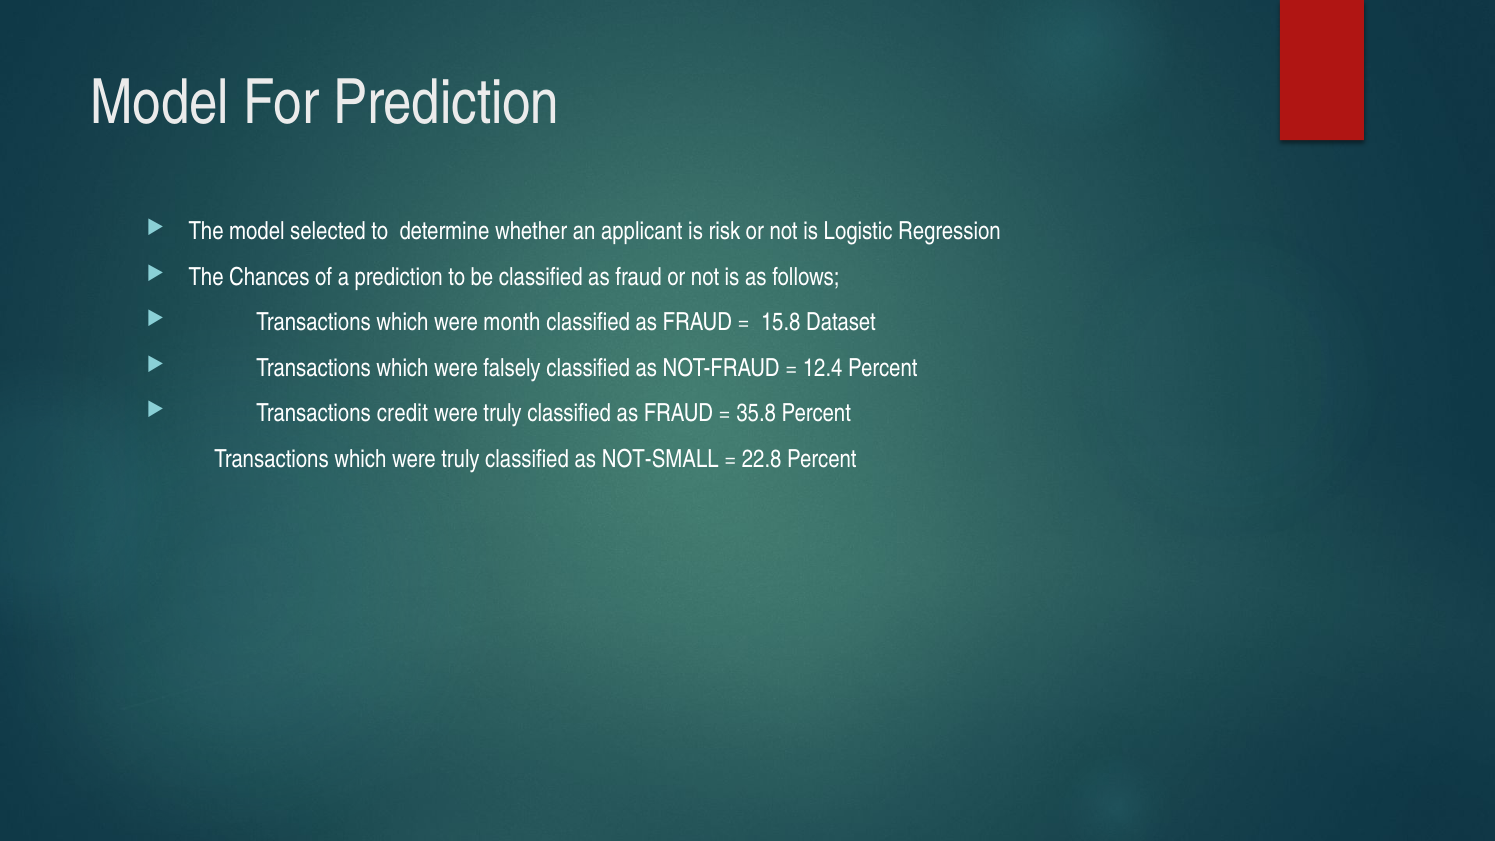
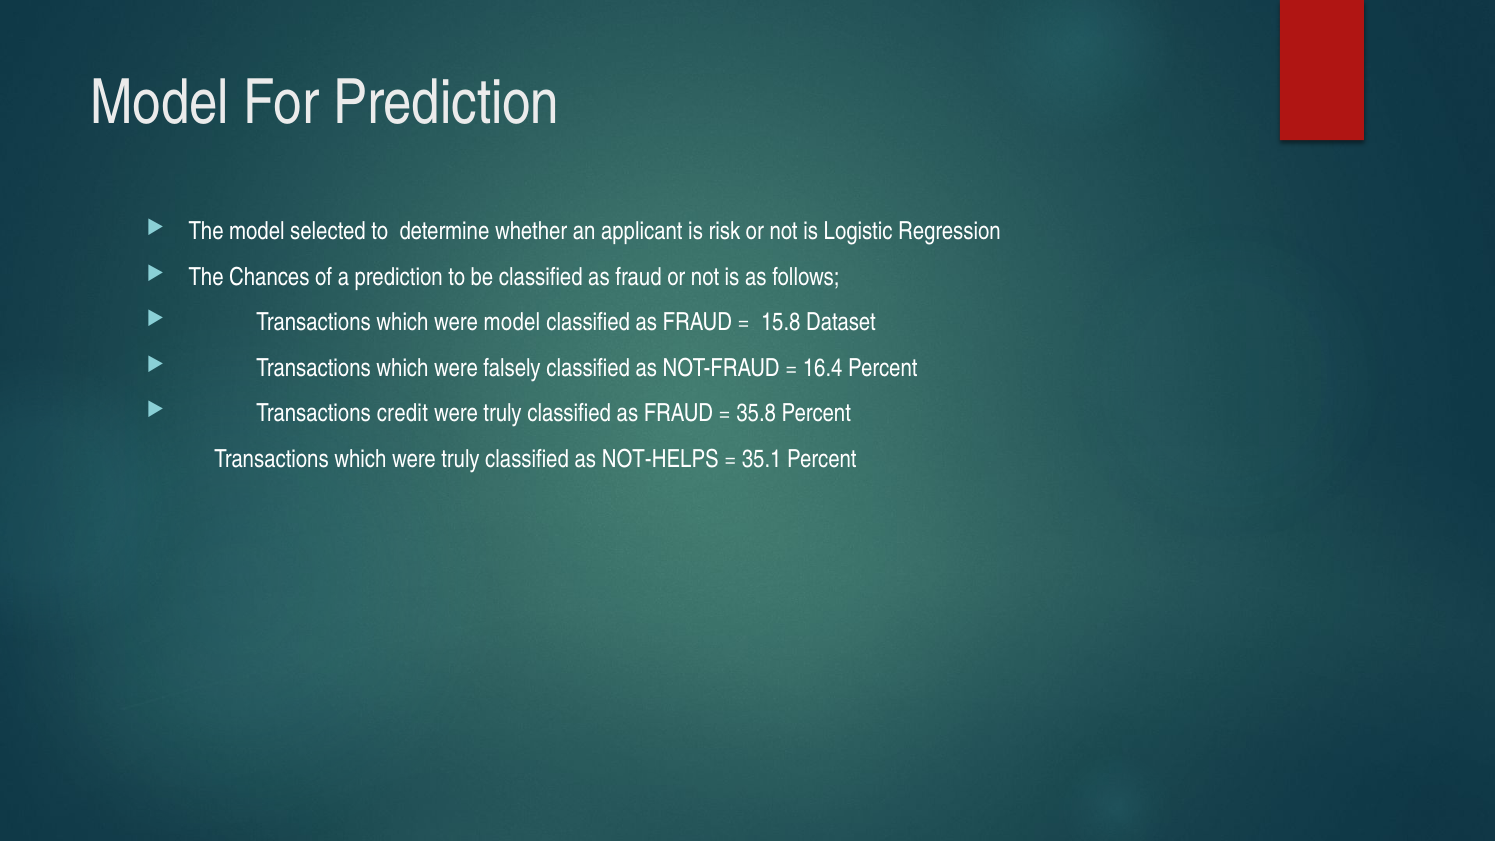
were month: month -> model (512, 323)
12.4: 12.4 -> 16.4 (823, 368)
NOT-SMALL: NOT-SMALL -> NOT-HELPS (660, 459)
22.8: 22.8 -> 35.1 (762, 459)
